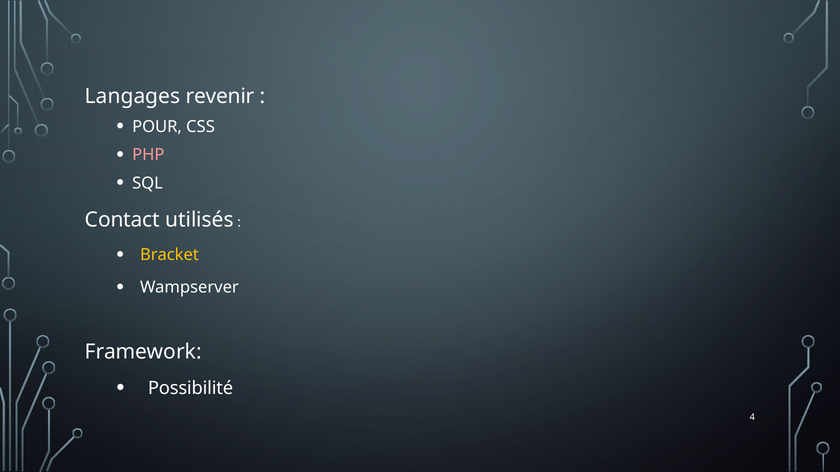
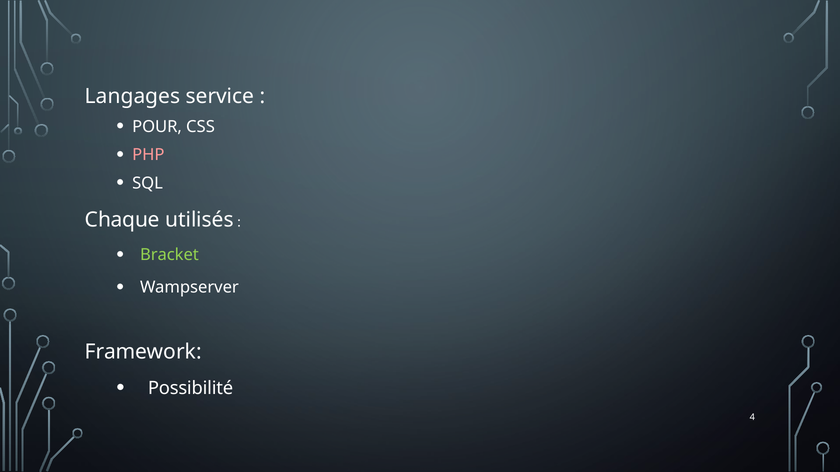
revenir: revenir -> service (220, 96)
Contact: Contact -> Chaque (122, 220)
Bracket colour: yellow -> light green (169, 255)
